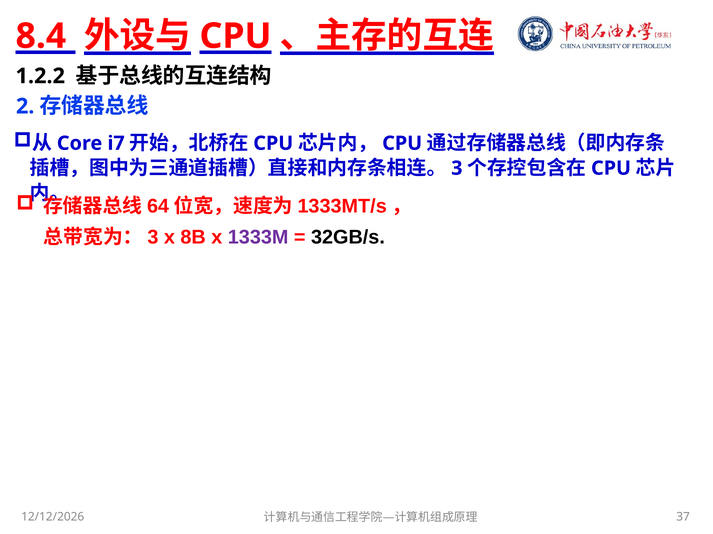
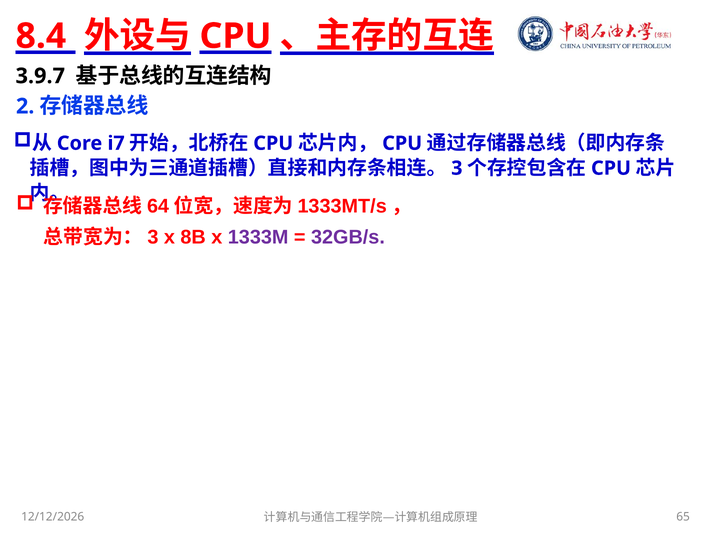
1.2.2: 1.2.2 -> 3.9.7 (40, 76)
32GB/s colour: black -> purple (348, 237)
37: 37 -> 65 (683, 518)
